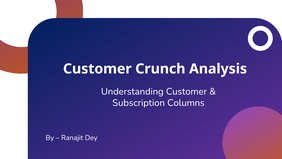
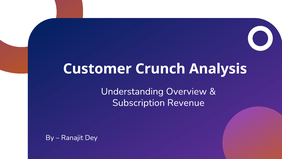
Understanding Customer: Customer -> Overview (186, 91)
Columns: Columns -> Revenue (186, 103)
